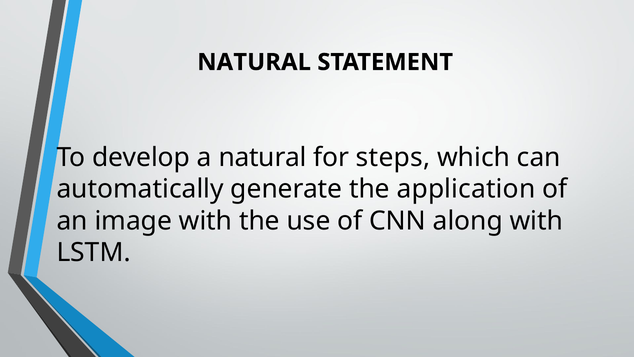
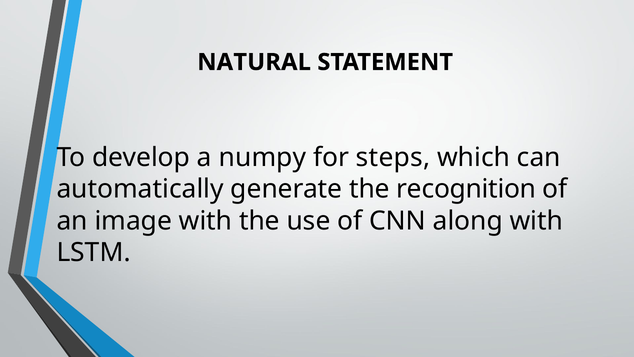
a natural: natural -> numpy (262, 157)
application: application -> recognition (466, 189)
